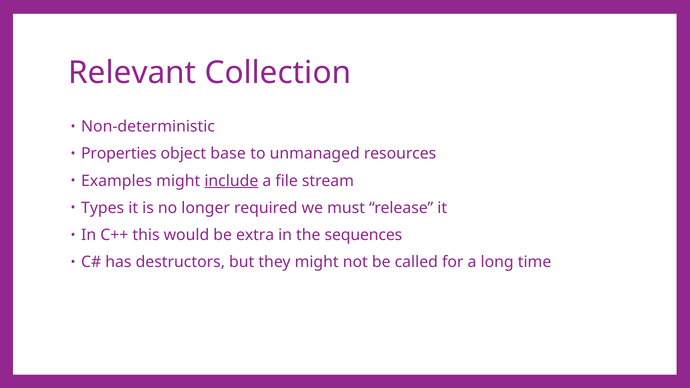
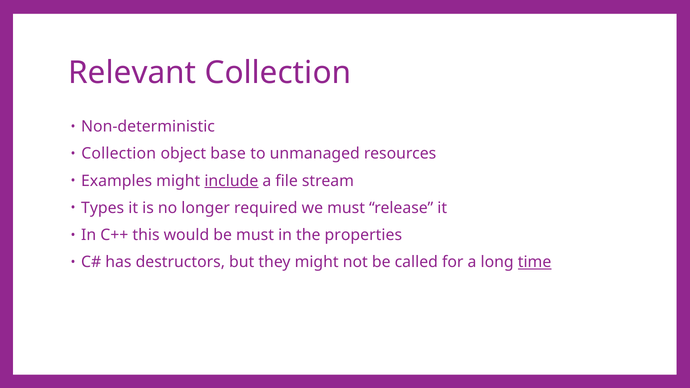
Properties: Properties -> Collection (119, 154)
be extra: extra -> must (255, 235)
sequences: sequences -> properties (363, 235)
time underline: none -> present (535, 262)
